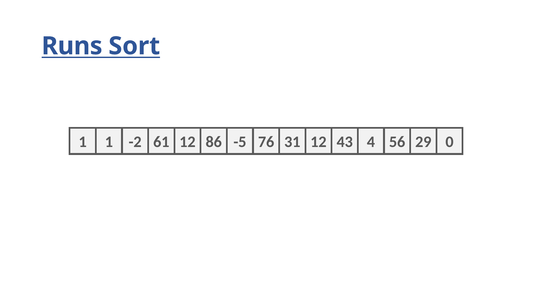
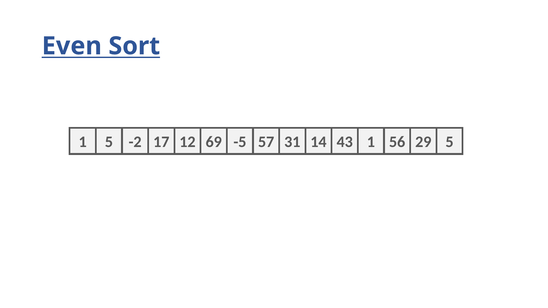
Runs: Runs -> Even (72, 46)
1 1: 1 -> 5 (109, 142)
61: 61 -> 17 (161, 142)
86: 86 -> 69 (214, 142)
76: 76 -> 57 (266, 142)
31 12: 12 -> 14 (318, 142)
43 4: 4 -> 1 (371, 142)
29 0: 0 -> 5 (449, 142)
